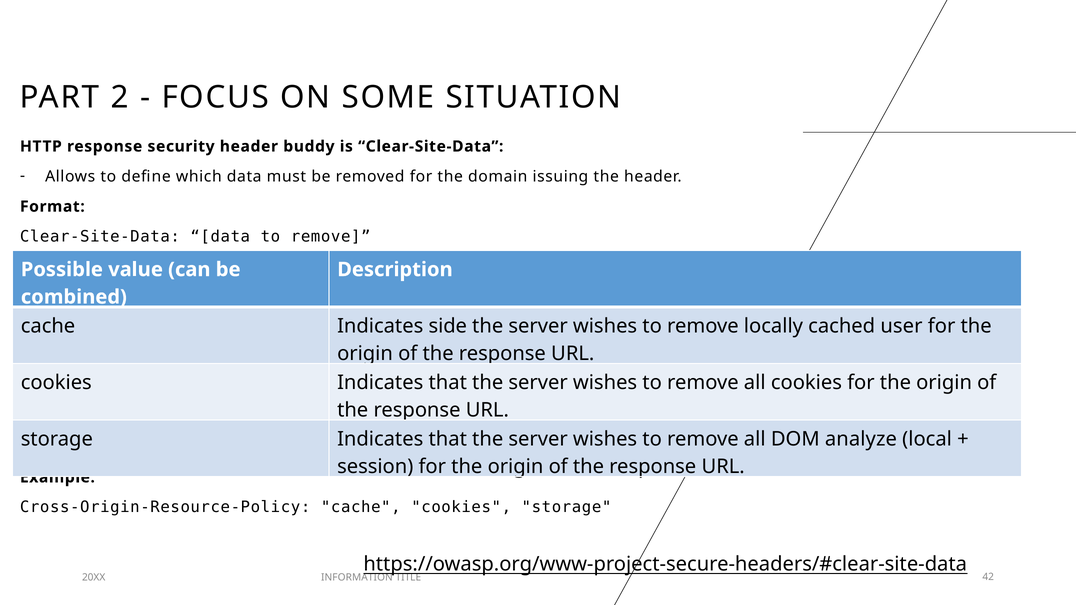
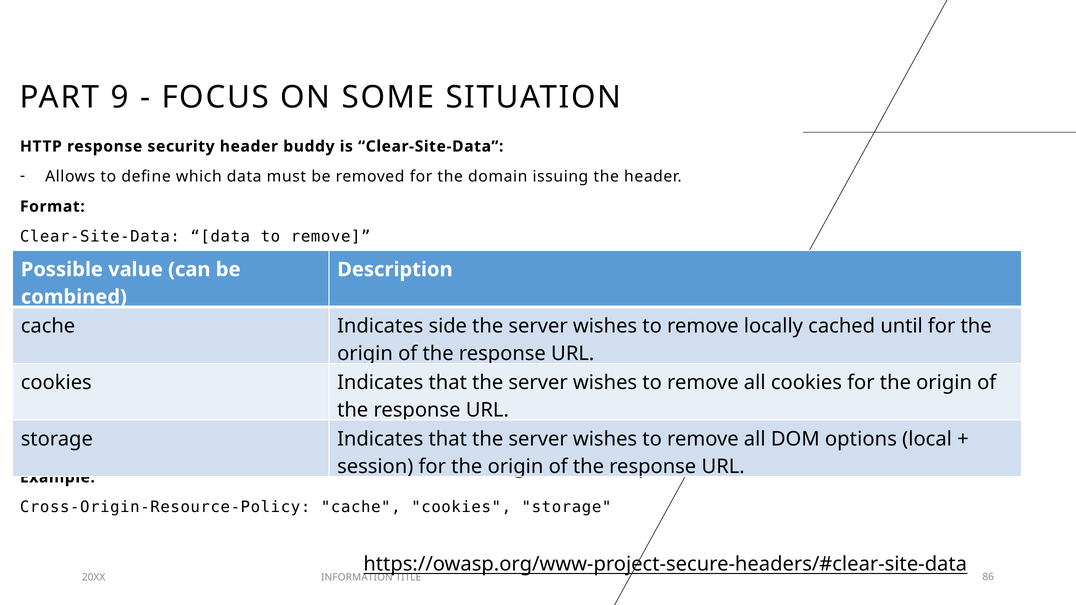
2: 2 -> 9 (120, 97)
user: user -> until (902, 326)
analyze: analyze -> options (861, 439)
42: 42 -> 86 (988, 577)
